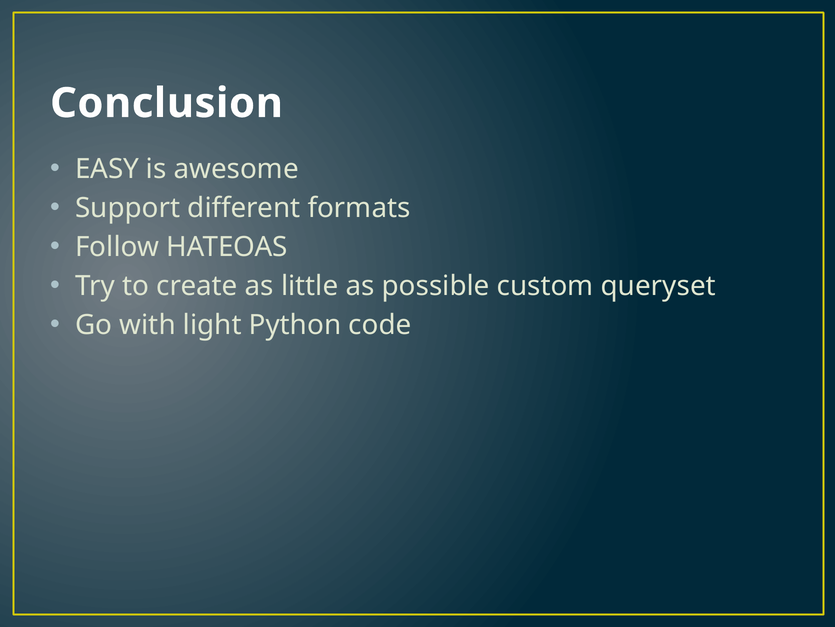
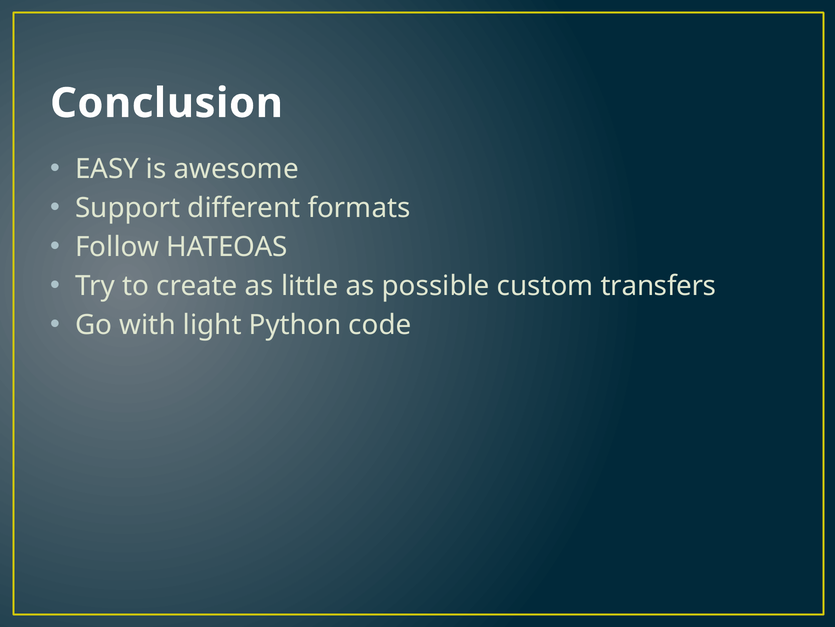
queryset: queryset -> transfers (659, 286)
